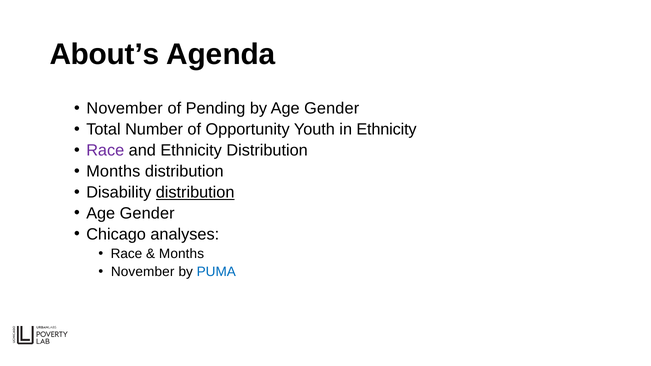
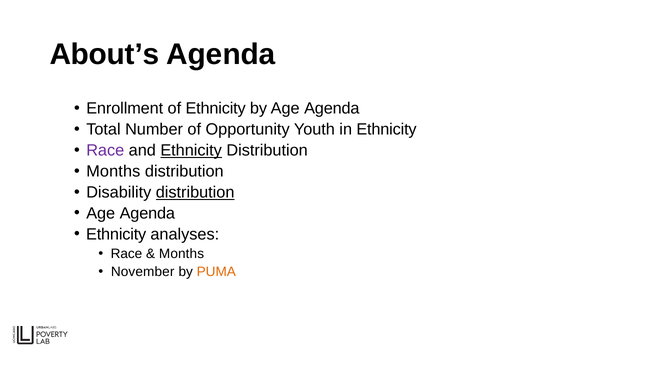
November: November -> Enrollment (125, 109)
of Pending: Pending -> Ethnicity (216, 109)
by Age Gender: Gender -> Agenda (332, 109)
Ethnicity underline: none -> present (191, 151)
Gender: Gender -> Agenda (147, 213)
Chicago: Chicago -> Ethnicity (116, 234)
PUMA colour: blue -> orange (216, 272)
